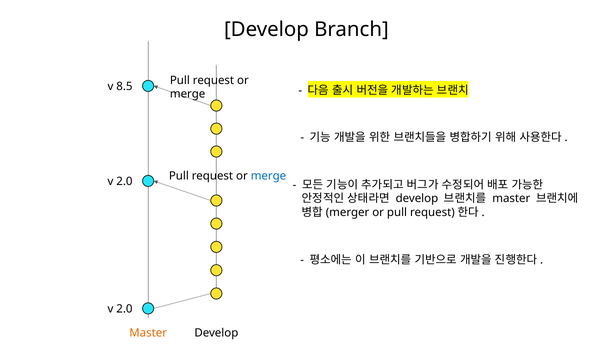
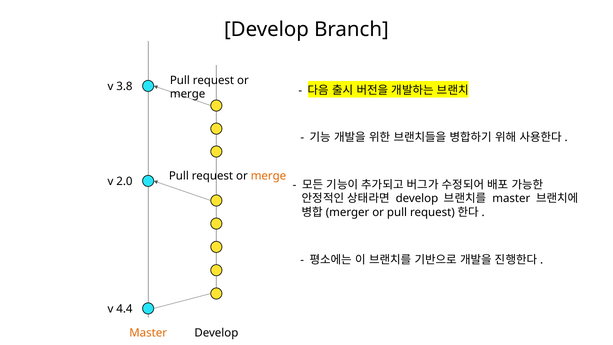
8.5: 8.5 -> 3.8 (124, 87)
merge colour: blue -> orange (268, 176)
2.0: 2.0 -> 4.4 (124, 309)
